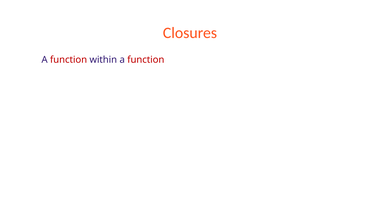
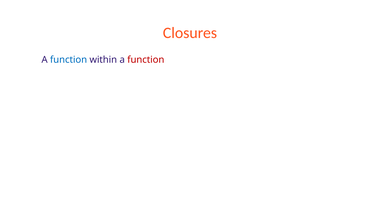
function colour: red -> blue (69, 60)
